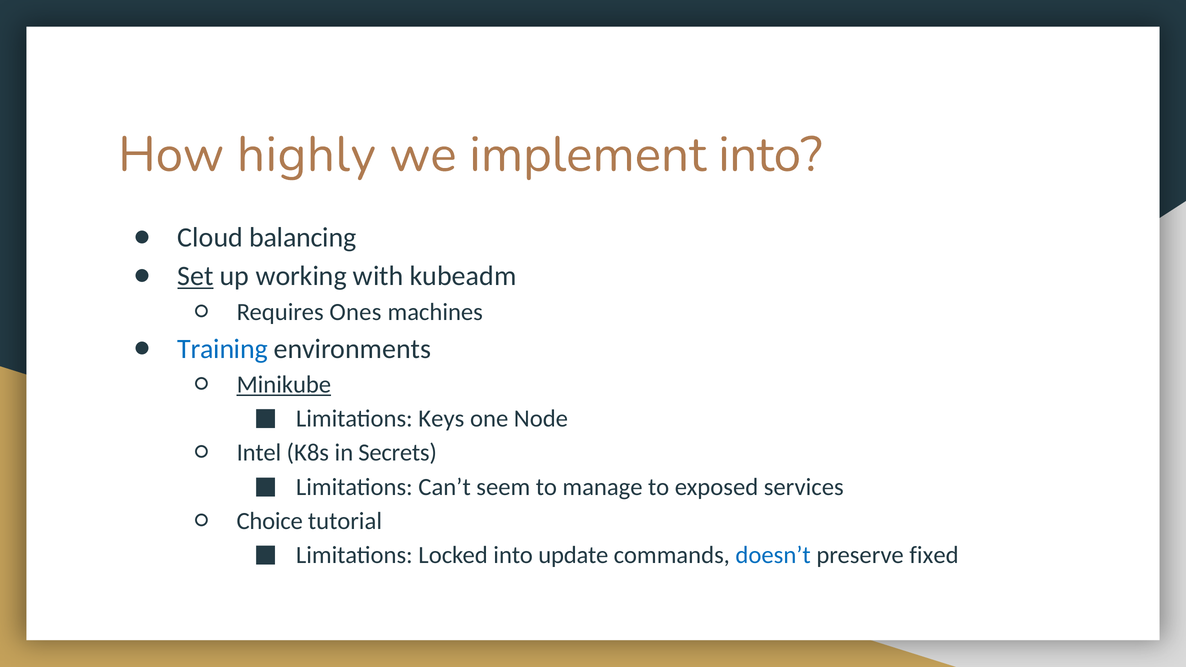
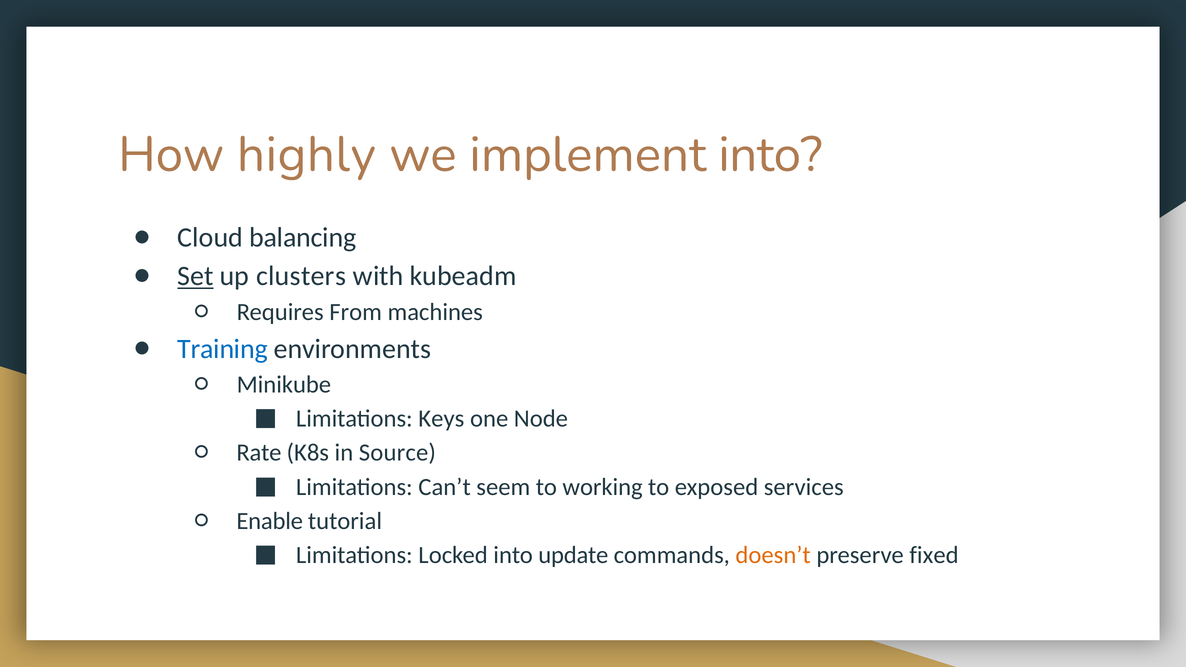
working: working -> clusters (301, 276)
Ones: Ones -> From (356, 312)
Minikube underline: present -> none (284, 385)
Intel: Intel -> Rate (259, 453)
Secrets: Secrets -> Source (397, 453)
manage: manage -> working (603, 487)
Choice: Choice -> Enable (270, 521)
doesn’t colour: blue -> orange (773, 555)
